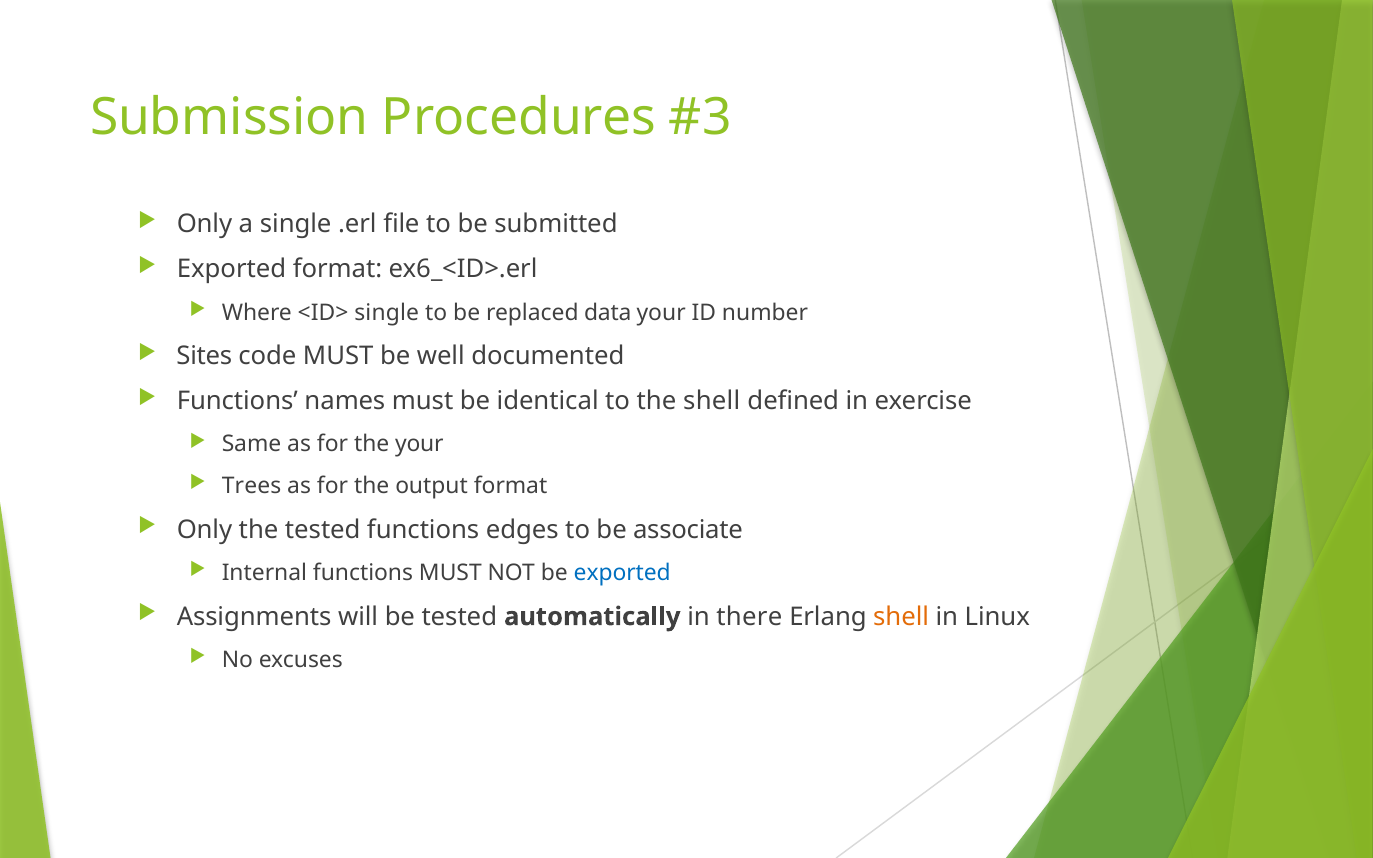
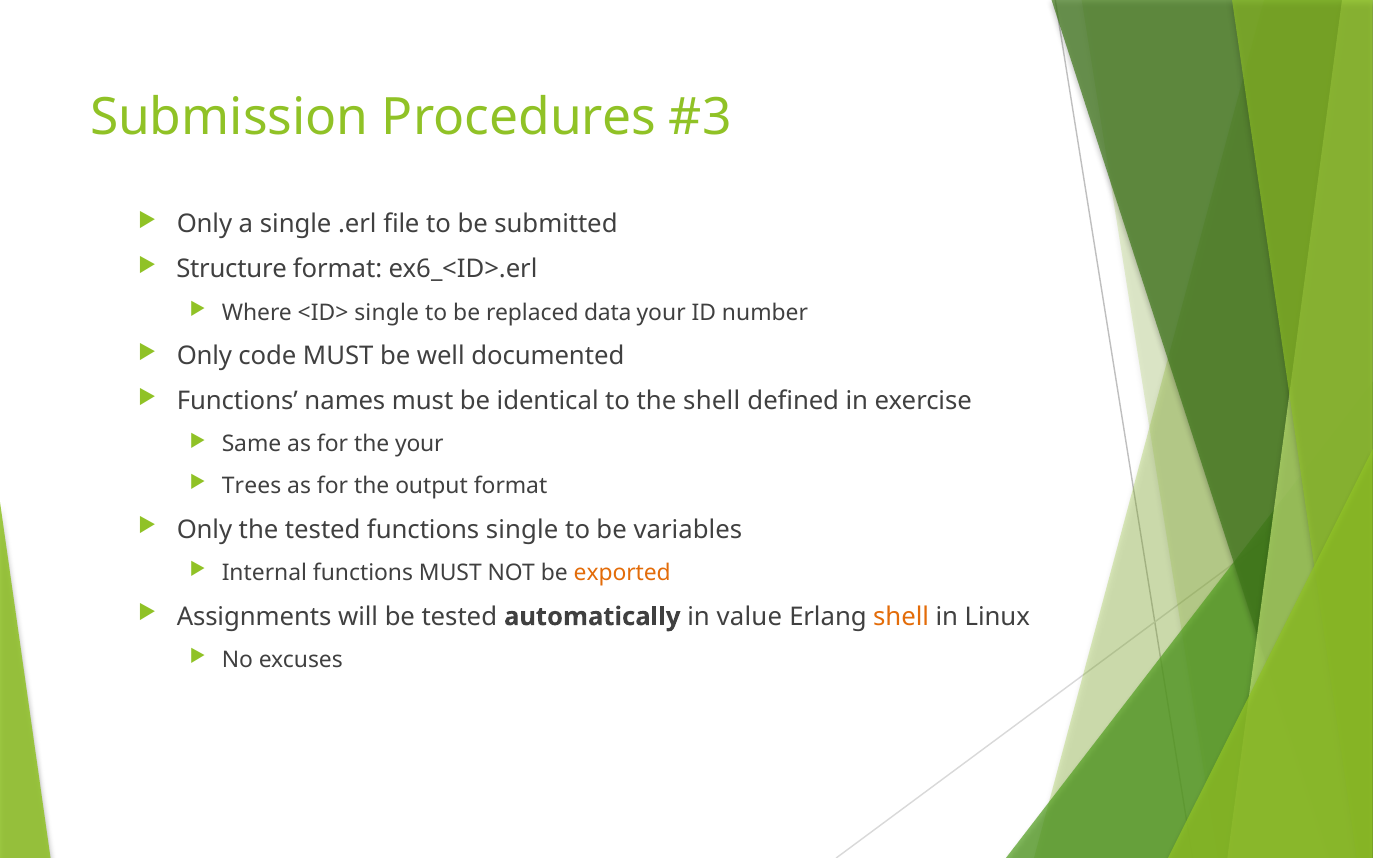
Exported: Exported -> Structure (232, 269)
Sites: Sites -> Only (204, 356)
functions edges: edges -> single (522, 530)
associate: associate -> variables (688, 530)
exported colour: blue -> orange (622, 573)
there: there -> value (749, 617)
